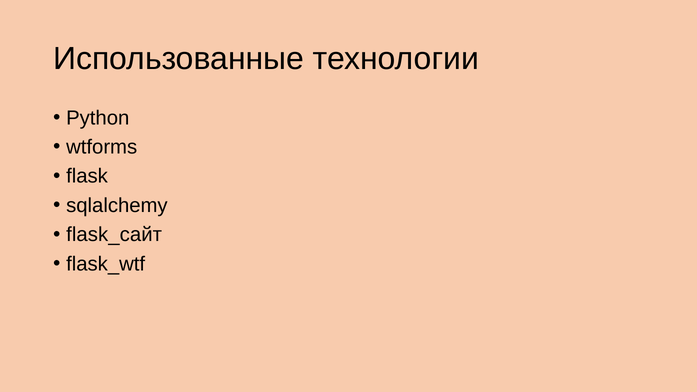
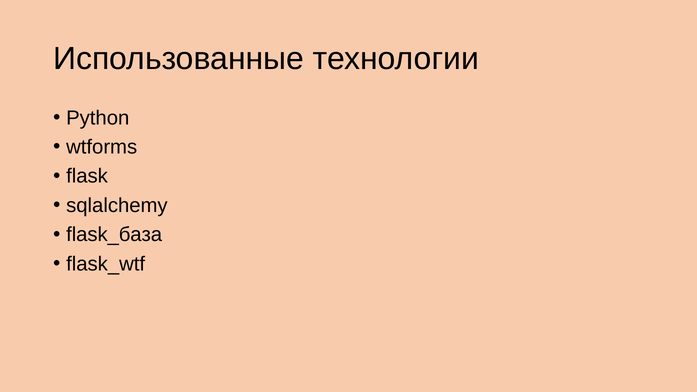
flask_сайт: flask_сайт -> flask_база (114, 235)
